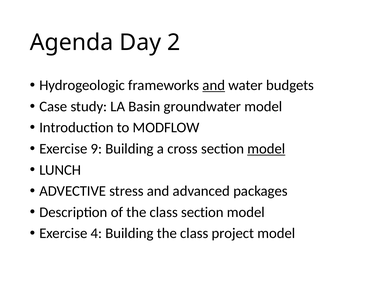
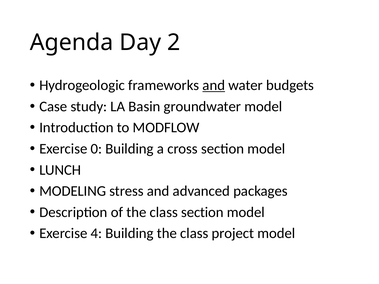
9: 9 -> 0 (96, 149)
model underline: present -> none (266, 149)
ADVECTIVE: ADVECTIVE -> MODELING (73, 191)
